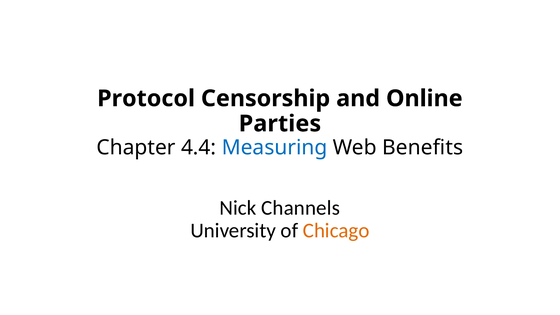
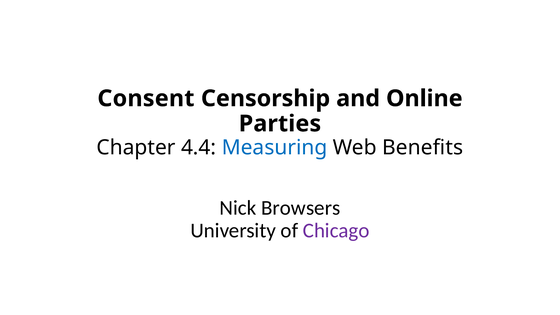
Protocol: Protocol -> Consent (146, 98)
Channels: Channels -> Browsers (301, 208)
Chicago colour: orange -> purple (336, 231)
